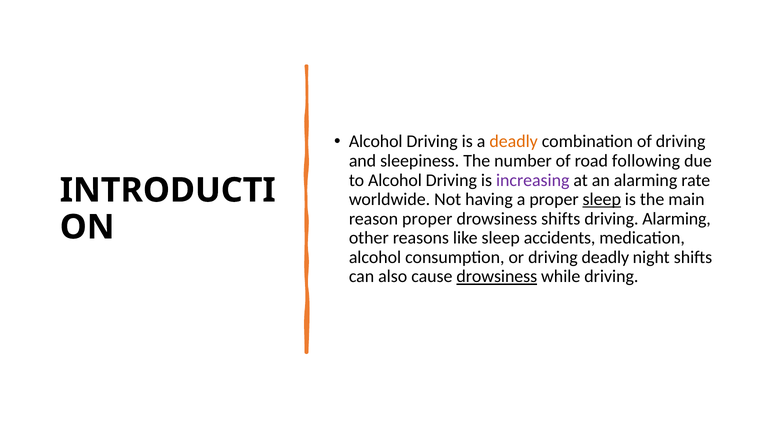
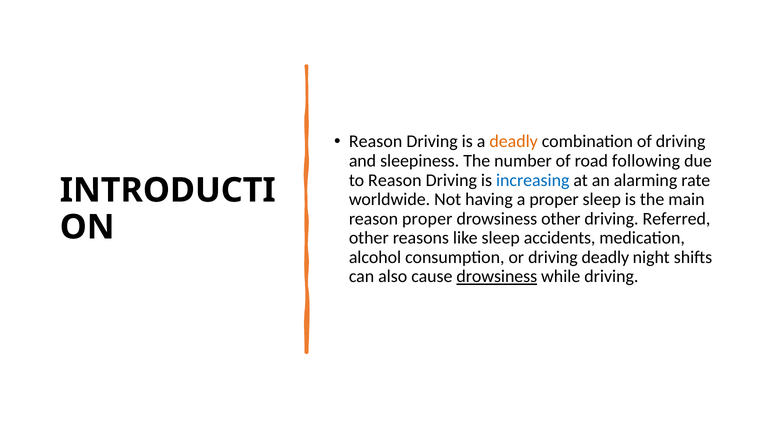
Alcohol: Alcohol -> Reason (376, 142)
to Alcohol: Alcohol -> Reason (395, 180)
increasing colour: purple -> blue (533, 180)
sleep underline: present -> none (602, 200)
drowsiness shifts: shifts -> other (561, 219)
driving Alarming: Alarming -> Referred (676, 219)
